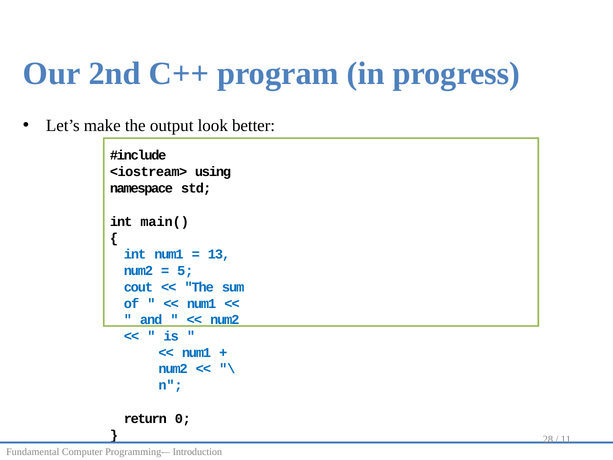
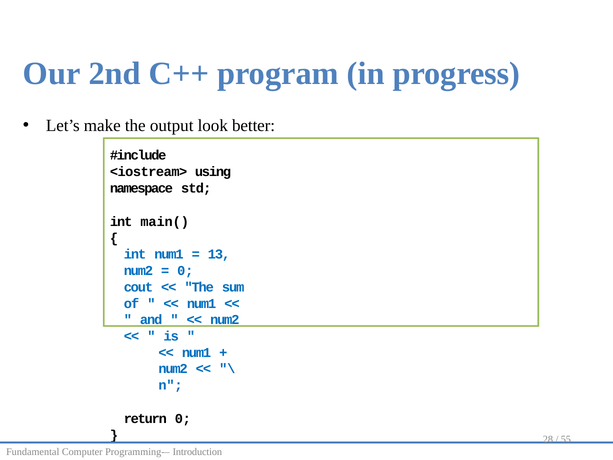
5: 5 -> 0 (185, 271)
11: 11 -> 55 (566, 439)
